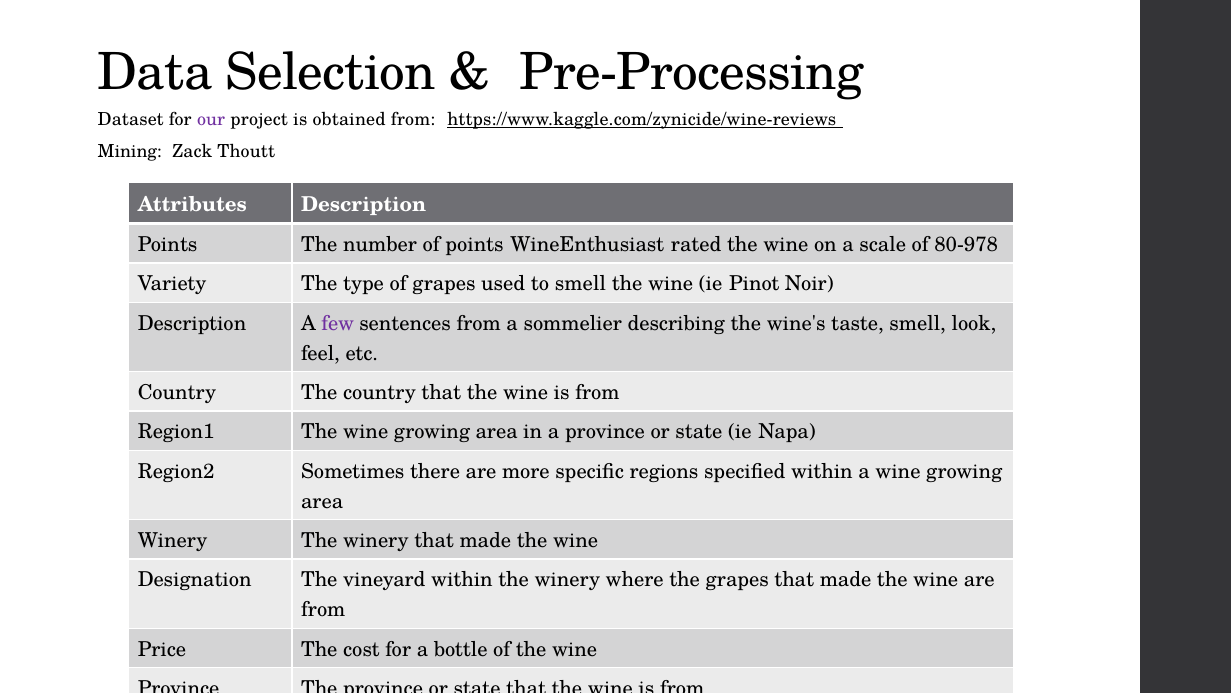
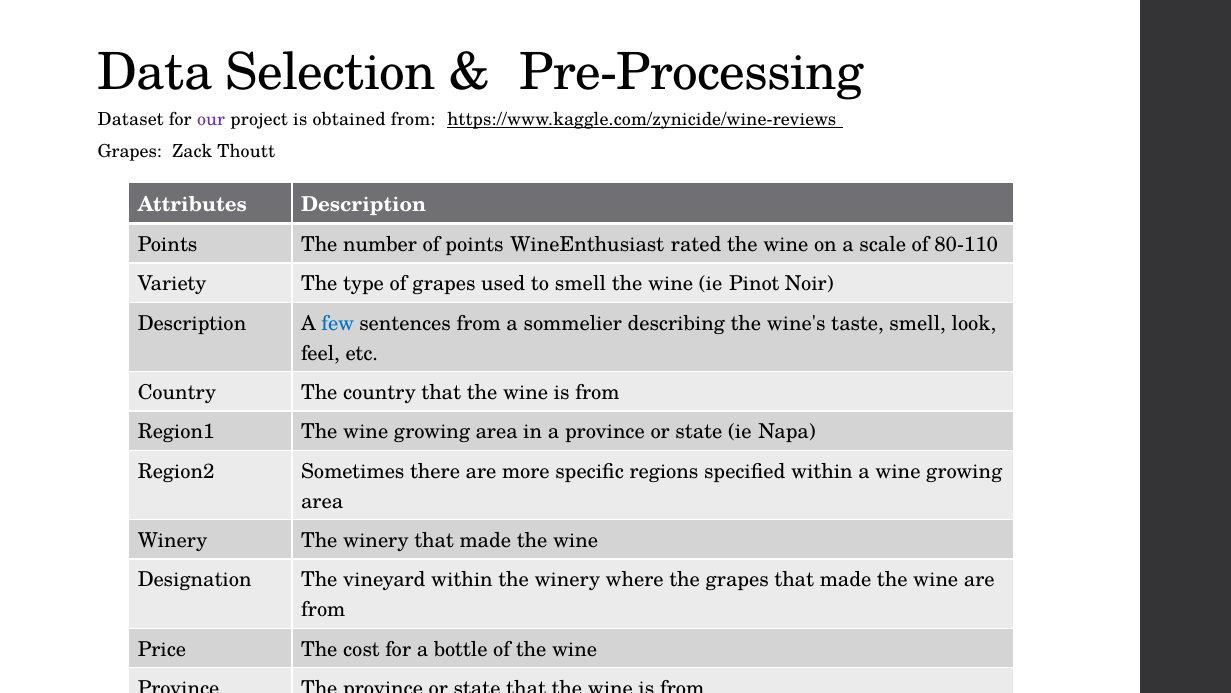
Mining: Mining -> Grapes (130, 152)
80-978: 80-978 -> 80-110 (966, 245)
few colour: purple -> blue (338, 323)
